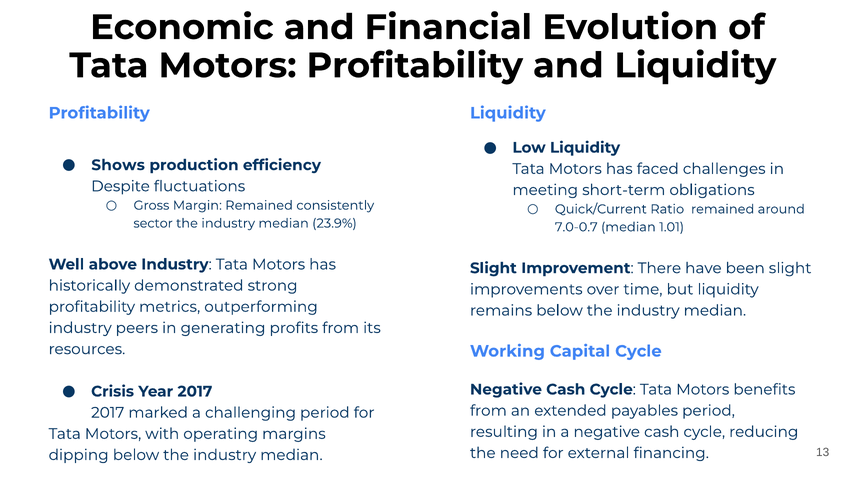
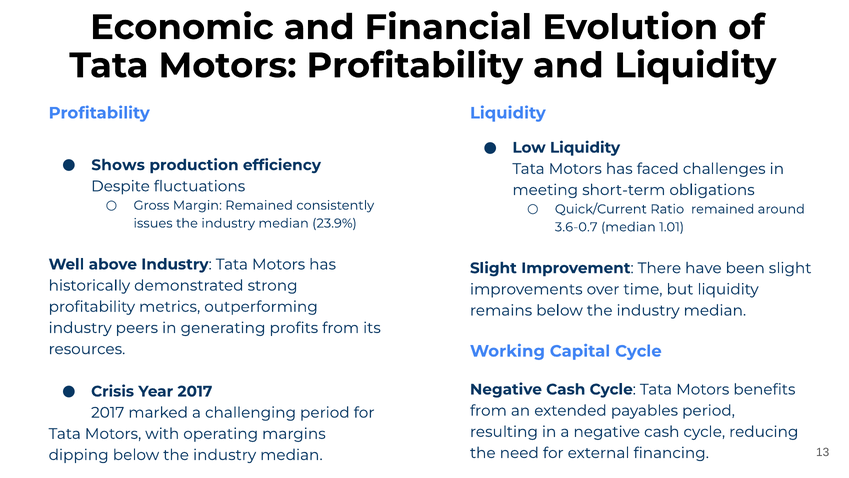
sector: sector -> issues (153, 223)
7.0-0.7: 7.0-0.7 -> 3.6-0.7 (576, 227)
